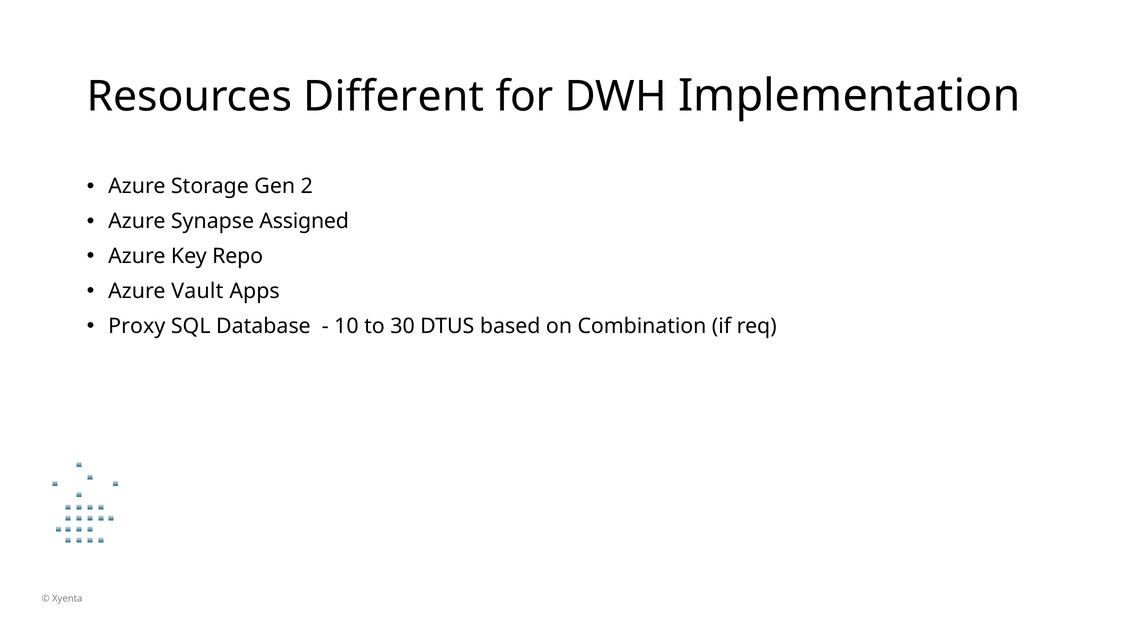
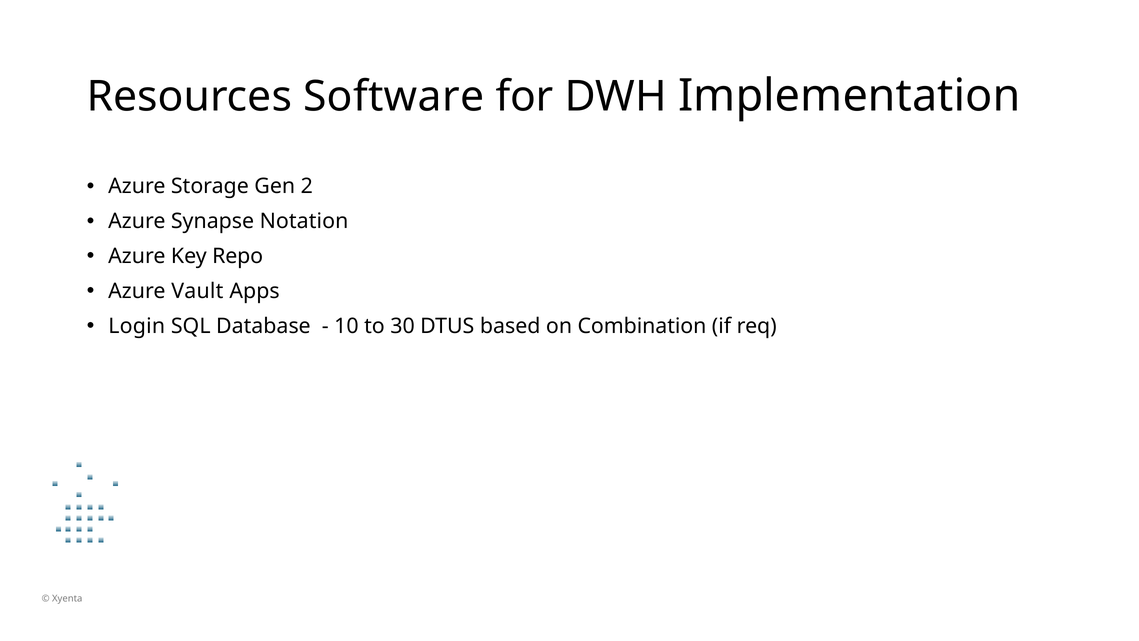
Different: Different -> Software (394, 97)
Assigned: Assigned -> Notation (304, 221)
Proxy: Proxy -> Login (137, 326)
